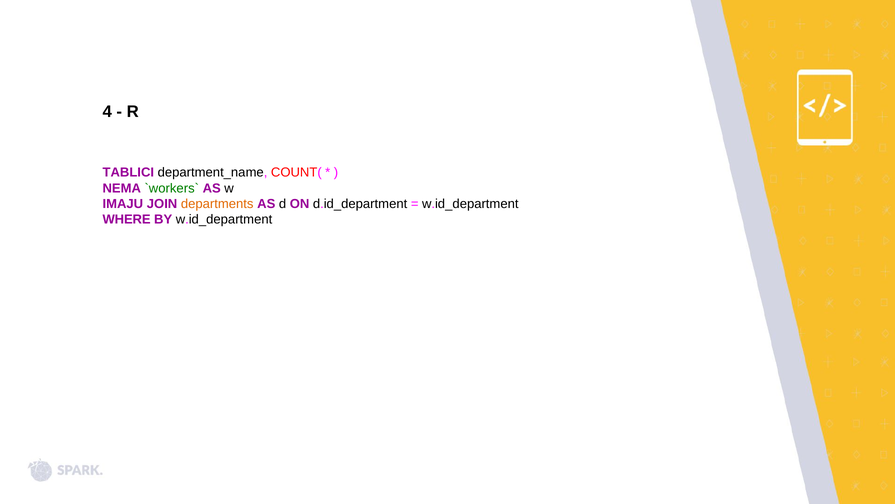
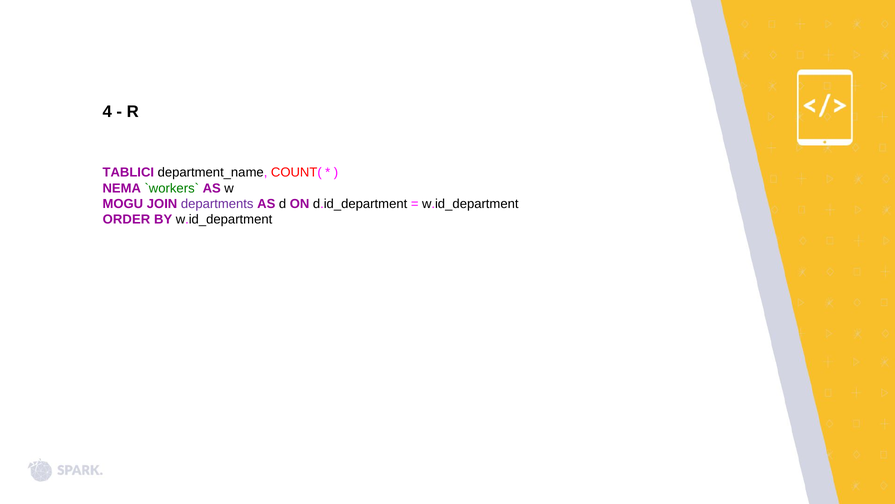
IMAJU: IMAJU -> MOGU (123, 204)
departments colour: orange -> purple (217, 204)
WHERE: WHERE -> ORDER (126, 219)
